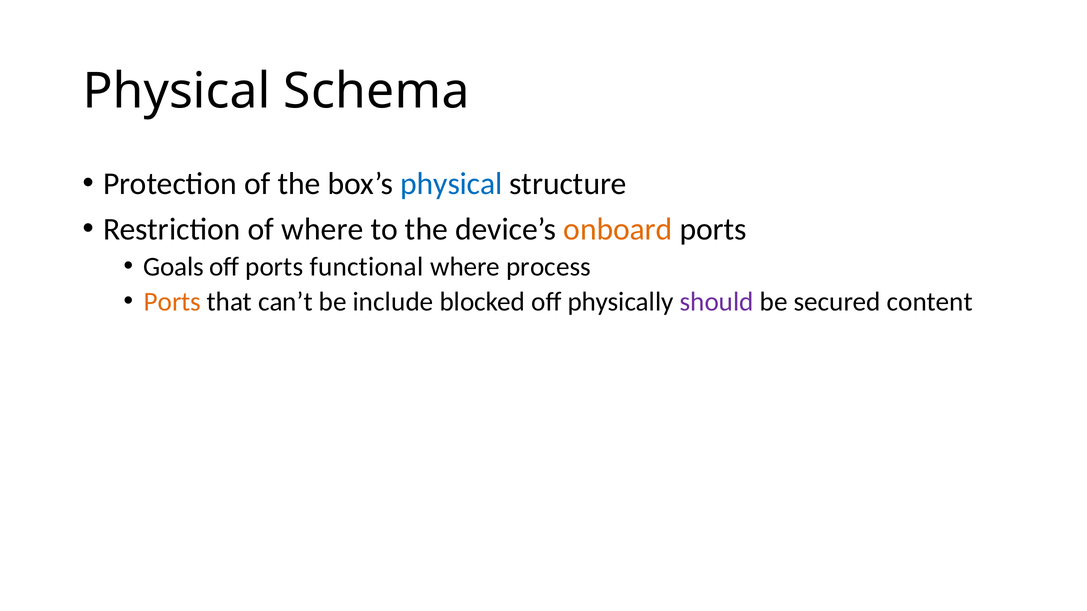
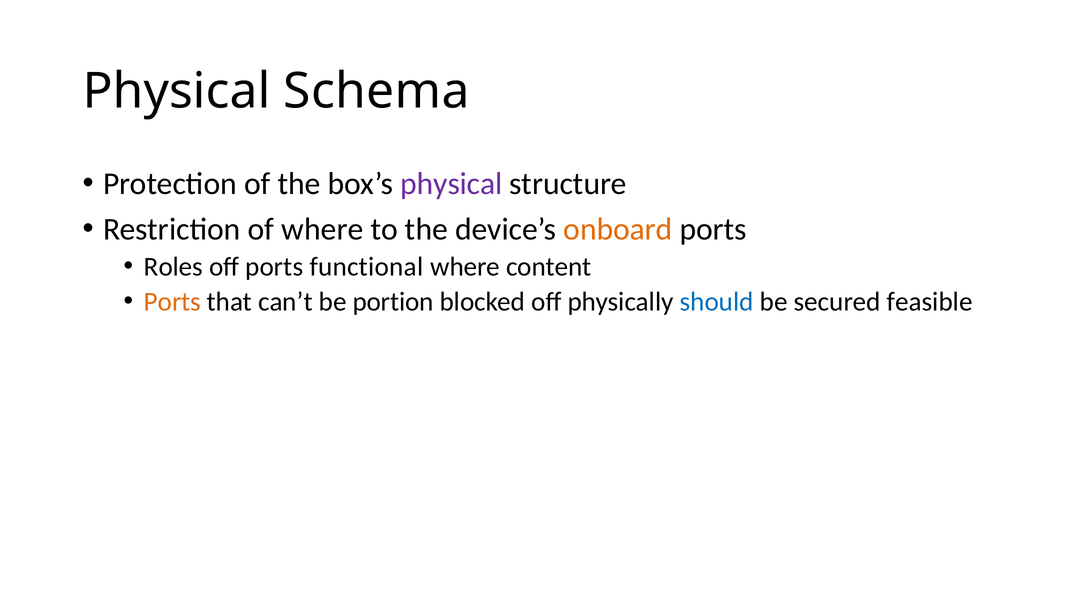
physical colour: blue -> purple (451, 184)
Goals: Goals -> Roles (173, 267)
process: process -> content (549, 267)
include: include -> portion (393, 302)
should colour: purple -> blue (717, 302)
content: content -> feasible (930, 302)
